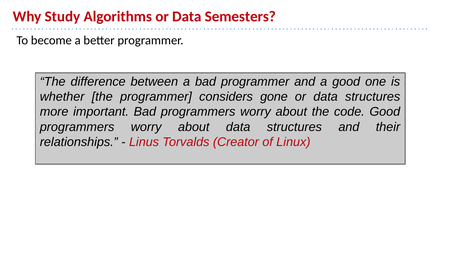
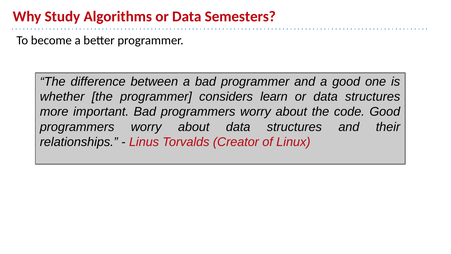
gone: gone -> learn (274, 97)
